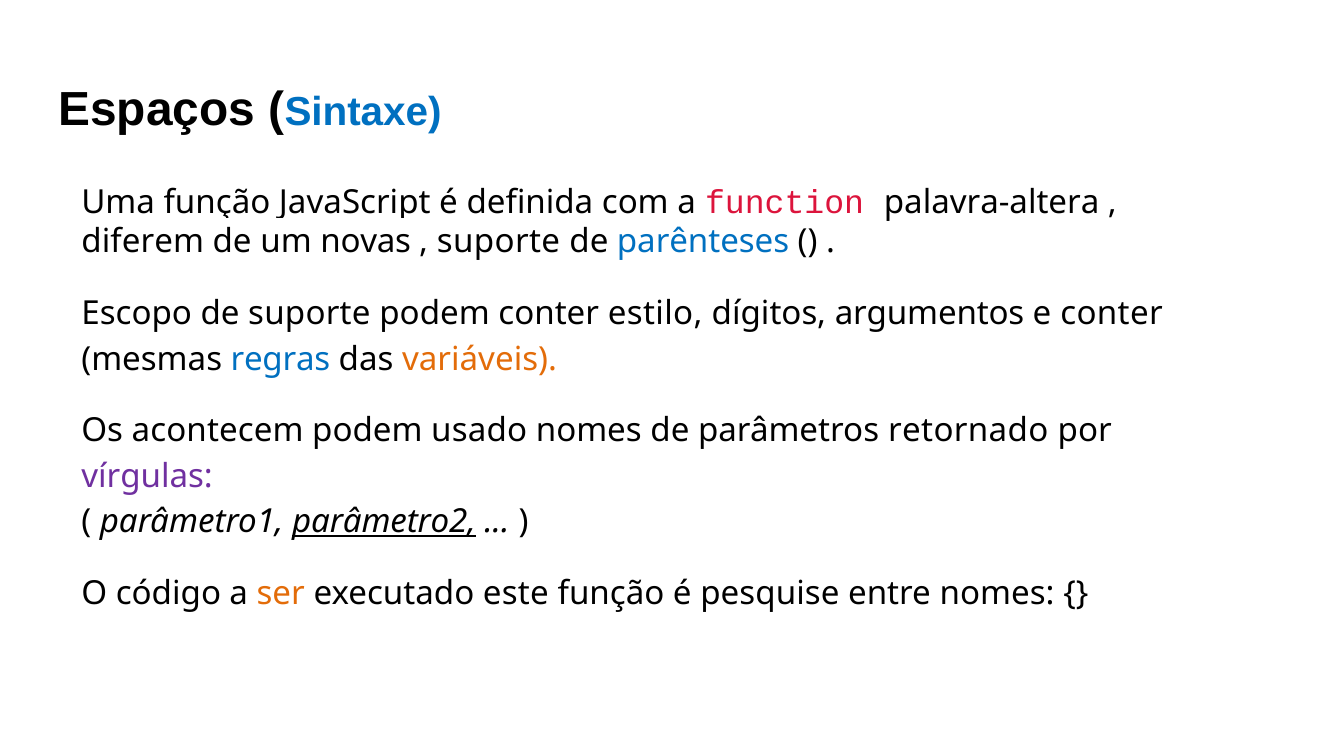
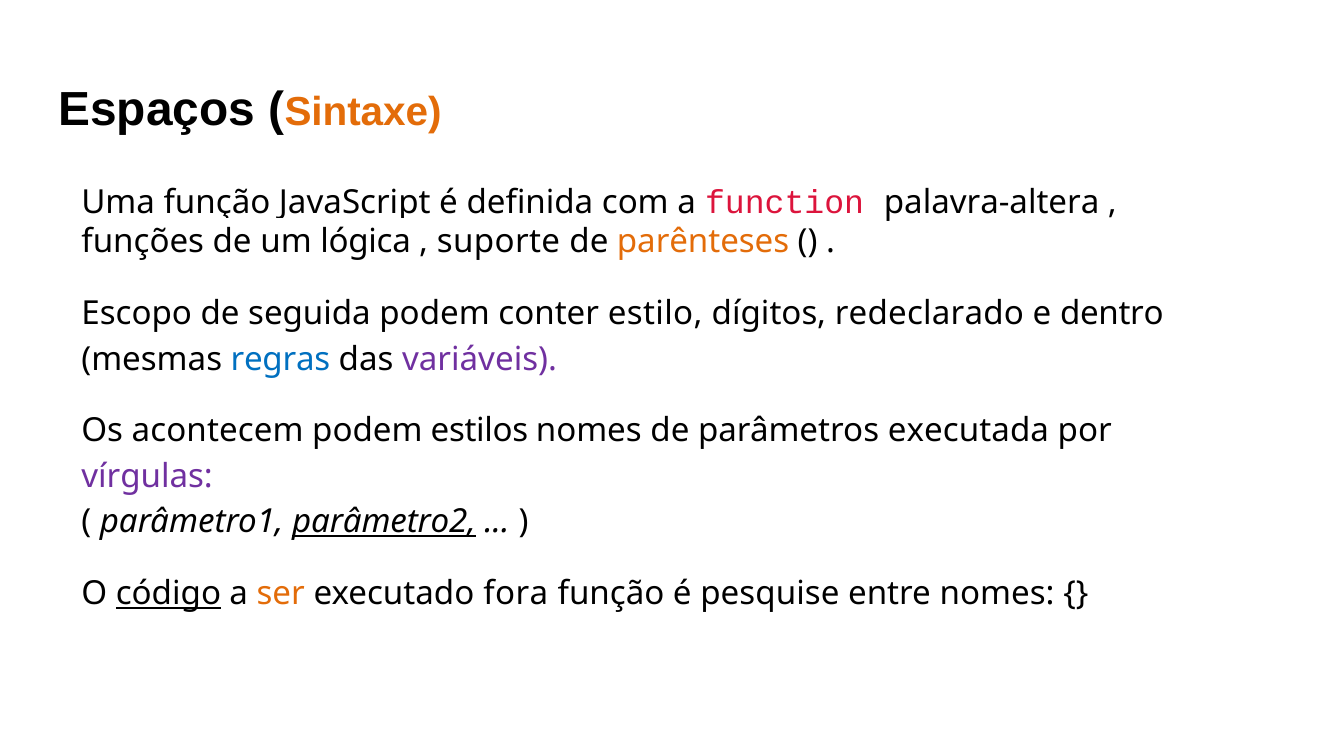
Sintaxe colour: blue -> orange (363, 112)
diferem: diferem -> funções (143, 242)
novas: novas -> lógica (366, 242)
parênteses colour: blue -> orange (703, 242)
de suporte: suporte -> seguida (310, 314)
argumentos: argumentos -> redeclarado (929, 314)
e conter: conter -> dentro (1112, 314)
variáveis colour: orange -> purple (480, 359)
usado: usado -> estilos (479, 431)
retornado: retornado -> executada (968, 431)
código underline: none -> present (168, 594)
este: este -> fora (516, 594)
